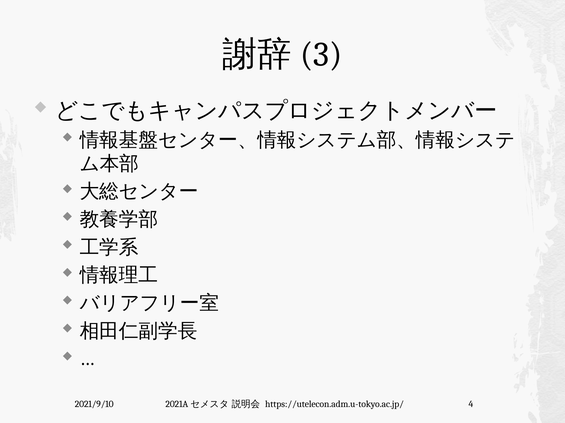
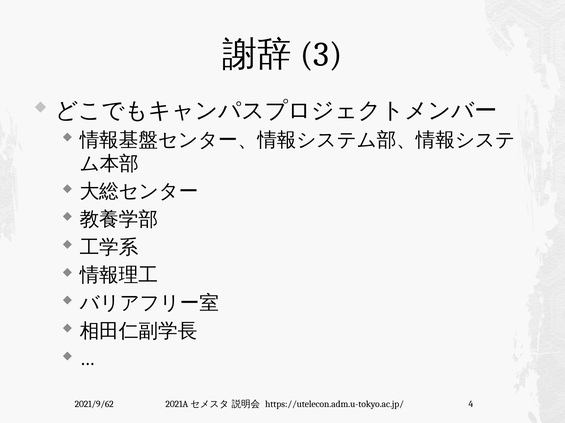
2021/9/10: 2021/9/10 -> 2021/9/62 (94, 405)
